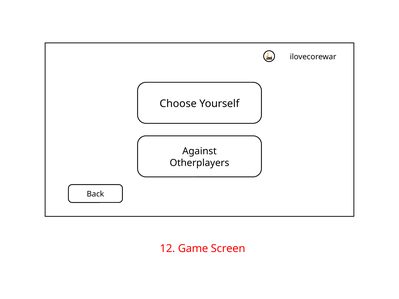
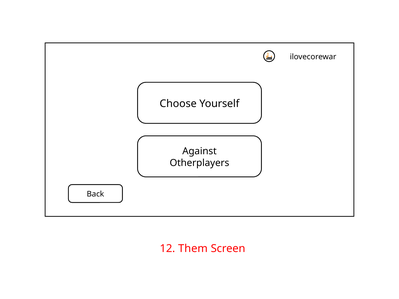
Game: Game -> Them (193, 249)
